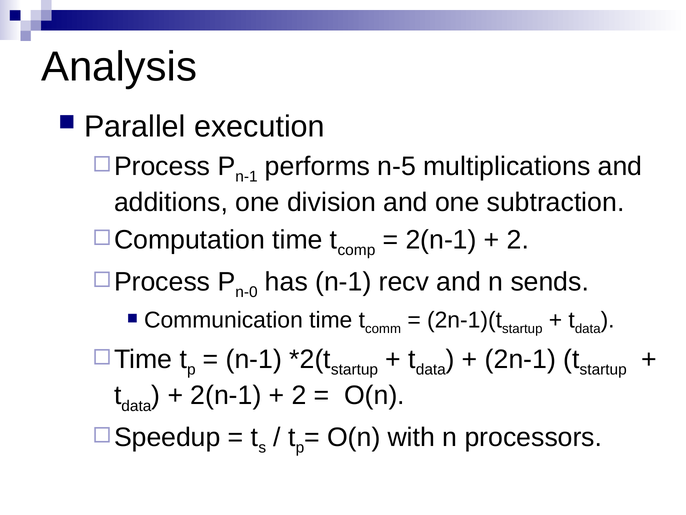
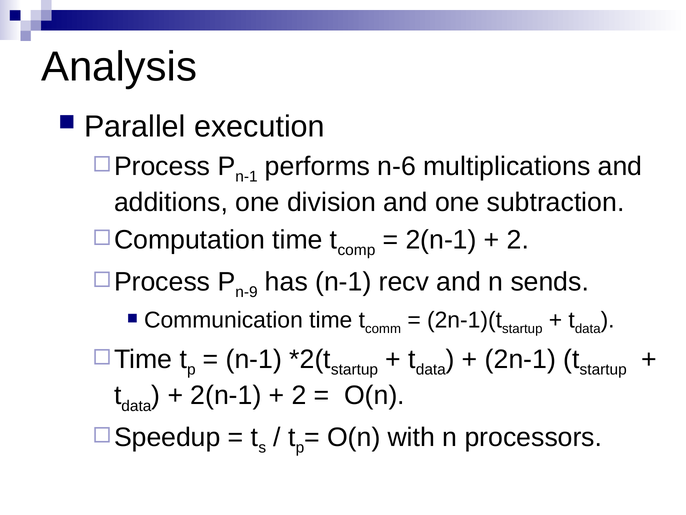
n-5: n-5 -> n-6 (397, 166)
n-0: n-0 -> n-9 (247, 292)
